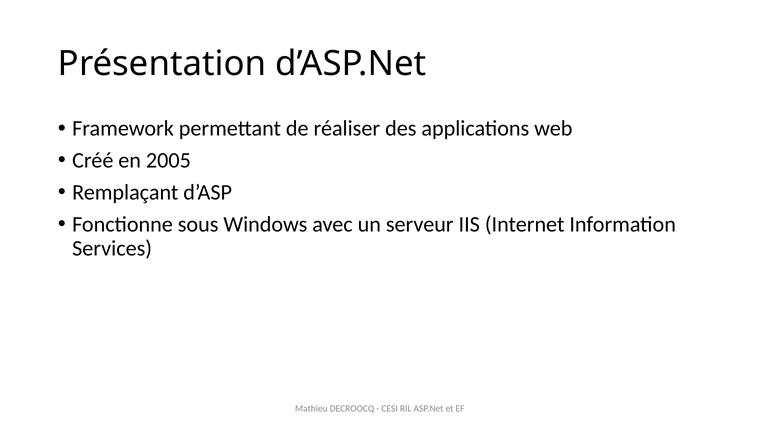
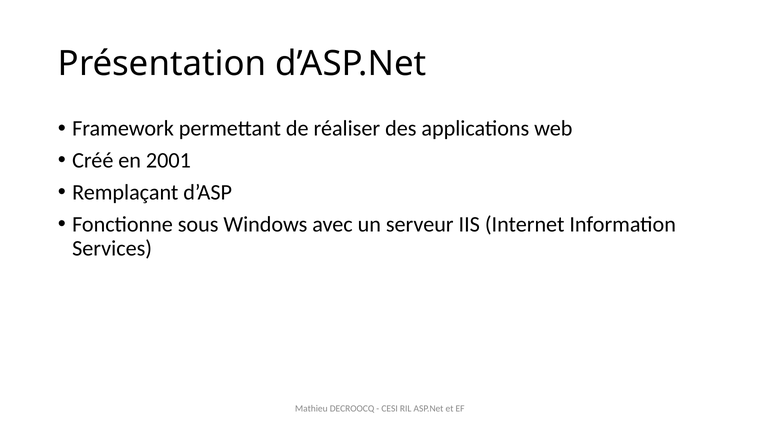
2005: 2005 -> 2001 (168, 160)
